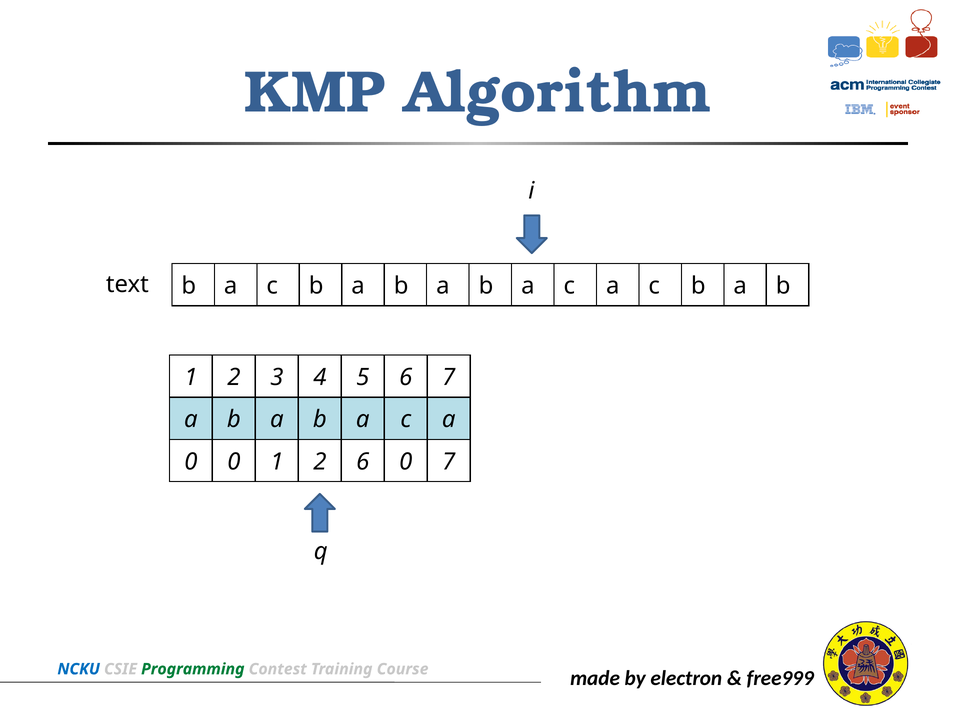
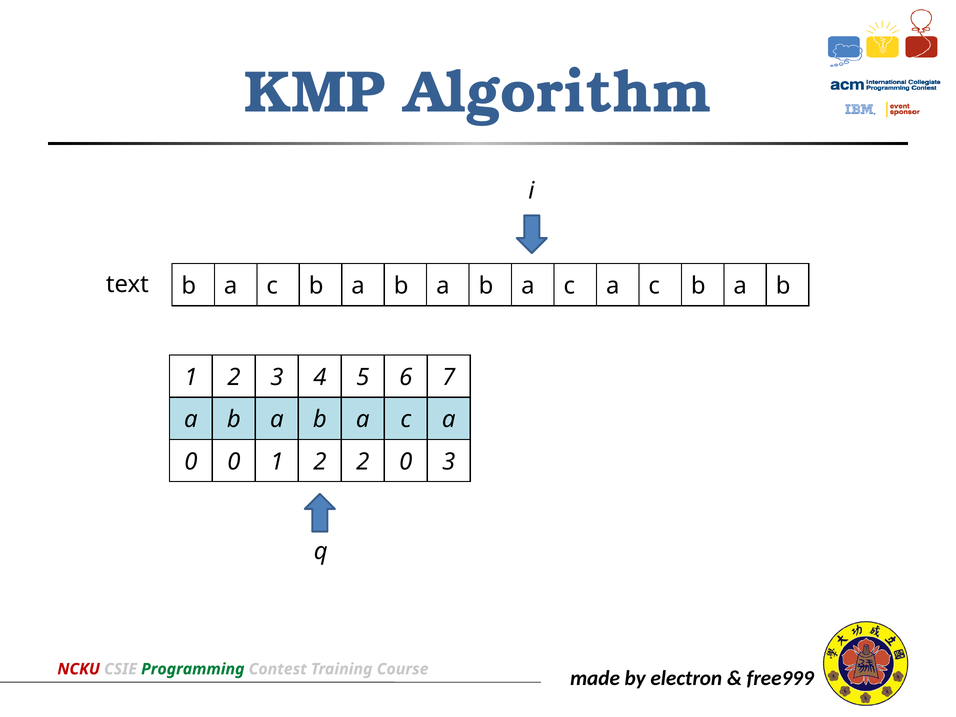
2 6: 6 -> 2 (363, 462)
0 7: 7 -> 3 (449, 462)
NCKU colour: blue -> red (79, 669)
